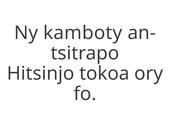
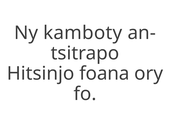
tokoa: tokoa -> foana (104, 74)
